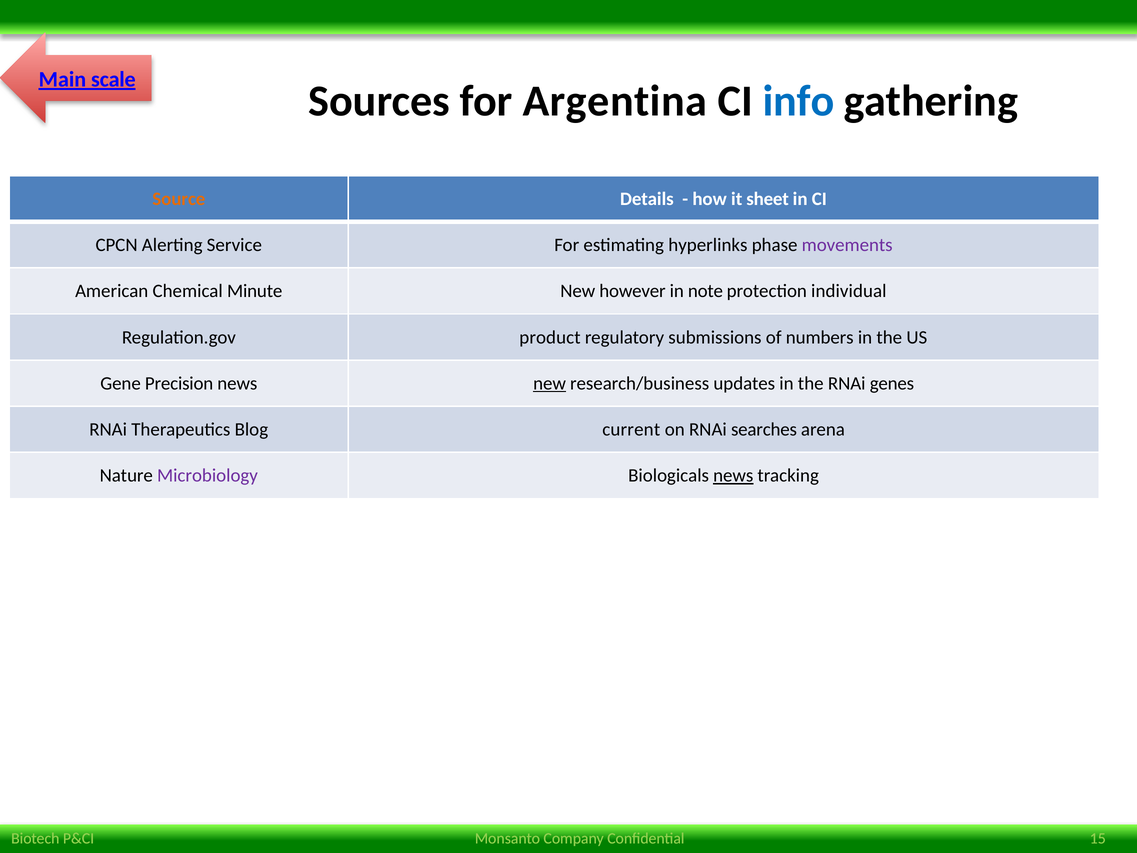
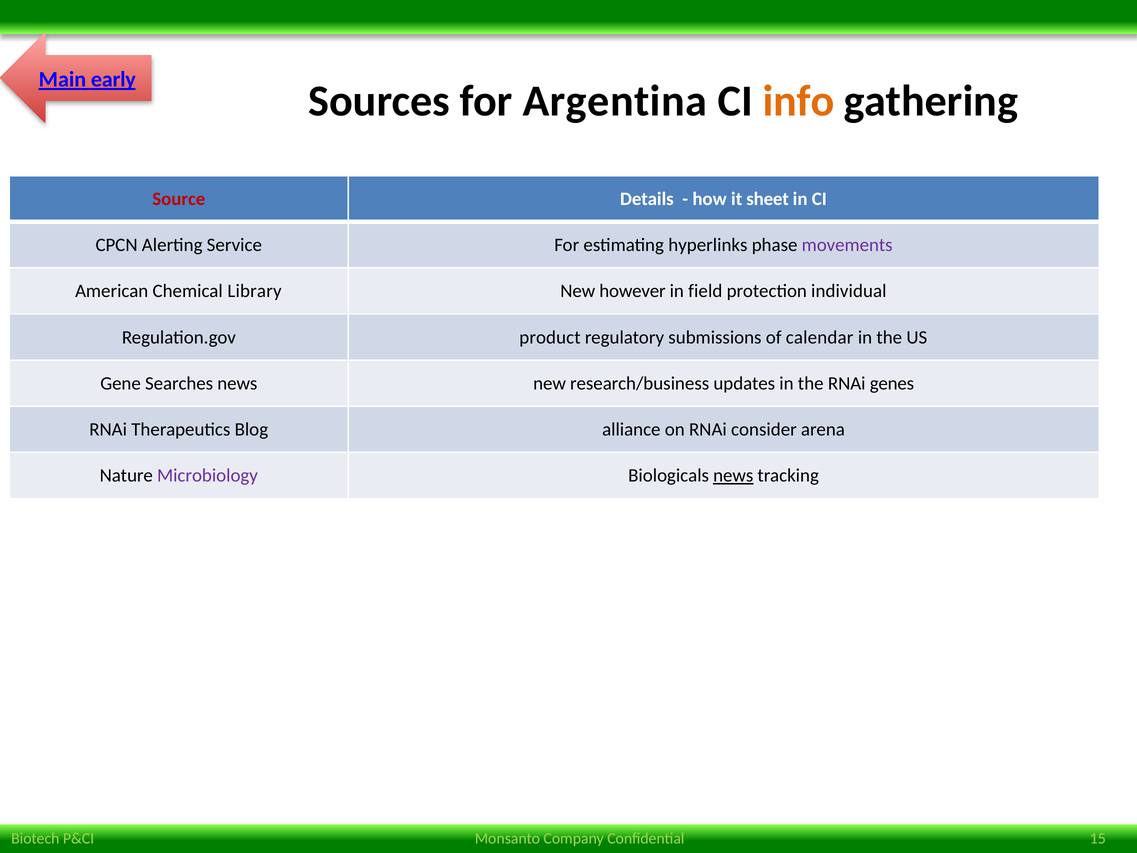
scale: scale -> early (113, 79)
info colour: blue -> orange (799, 101)
Source colour: orange -> red (179, 199)
Minute: Minute -> Library (255, 291)
note: note -> field (705, 291)
numbers: numbers -> calendar (820, 337)
Precision: Precision -> Searches (179, 383)
new underline: present -> none (550, 383)
current: current -> alliance (631, 429)
searches: searches -> consider (764, 429)
